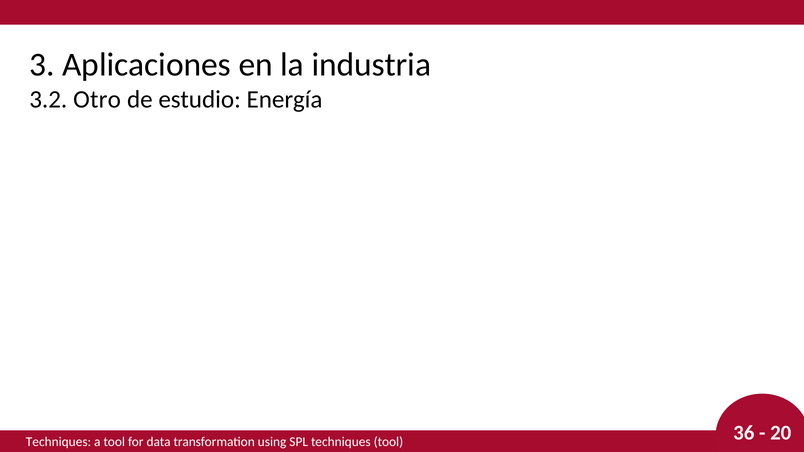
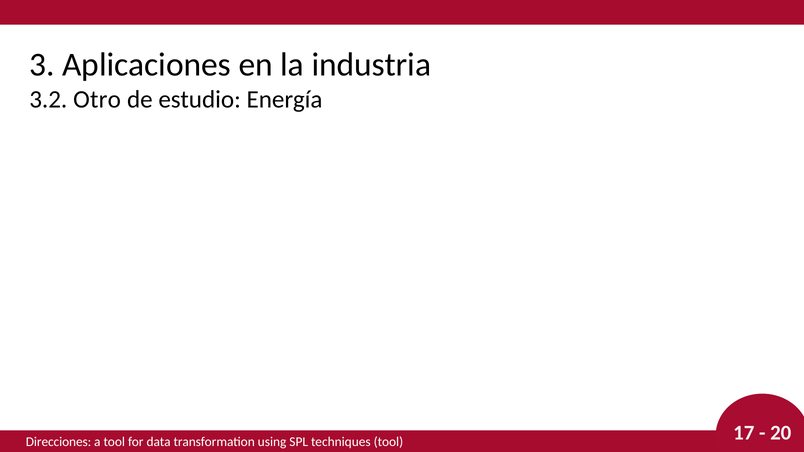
Techniques: Techniques -> Direcciones (59, 442)
36: 36 -> 17 (744, 433)
